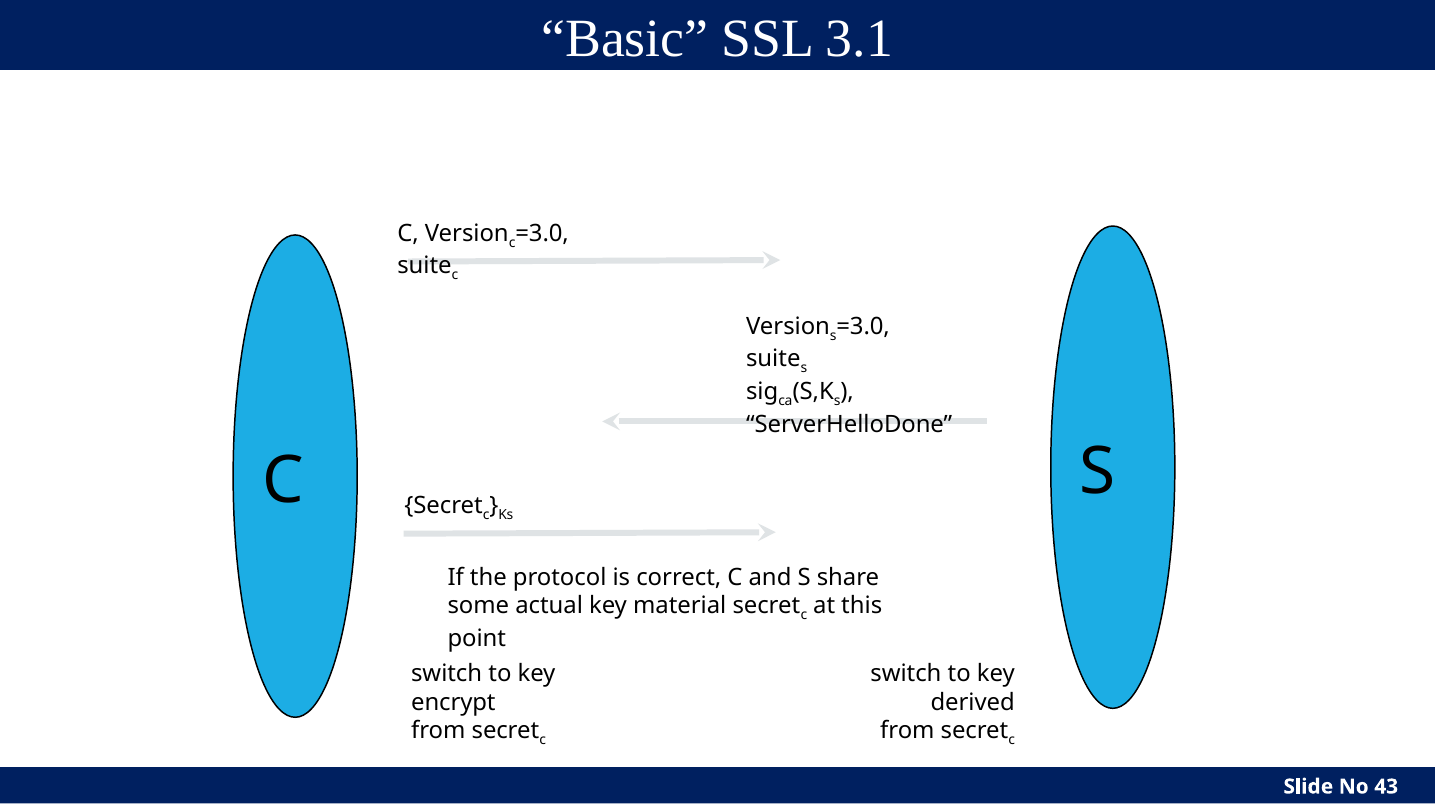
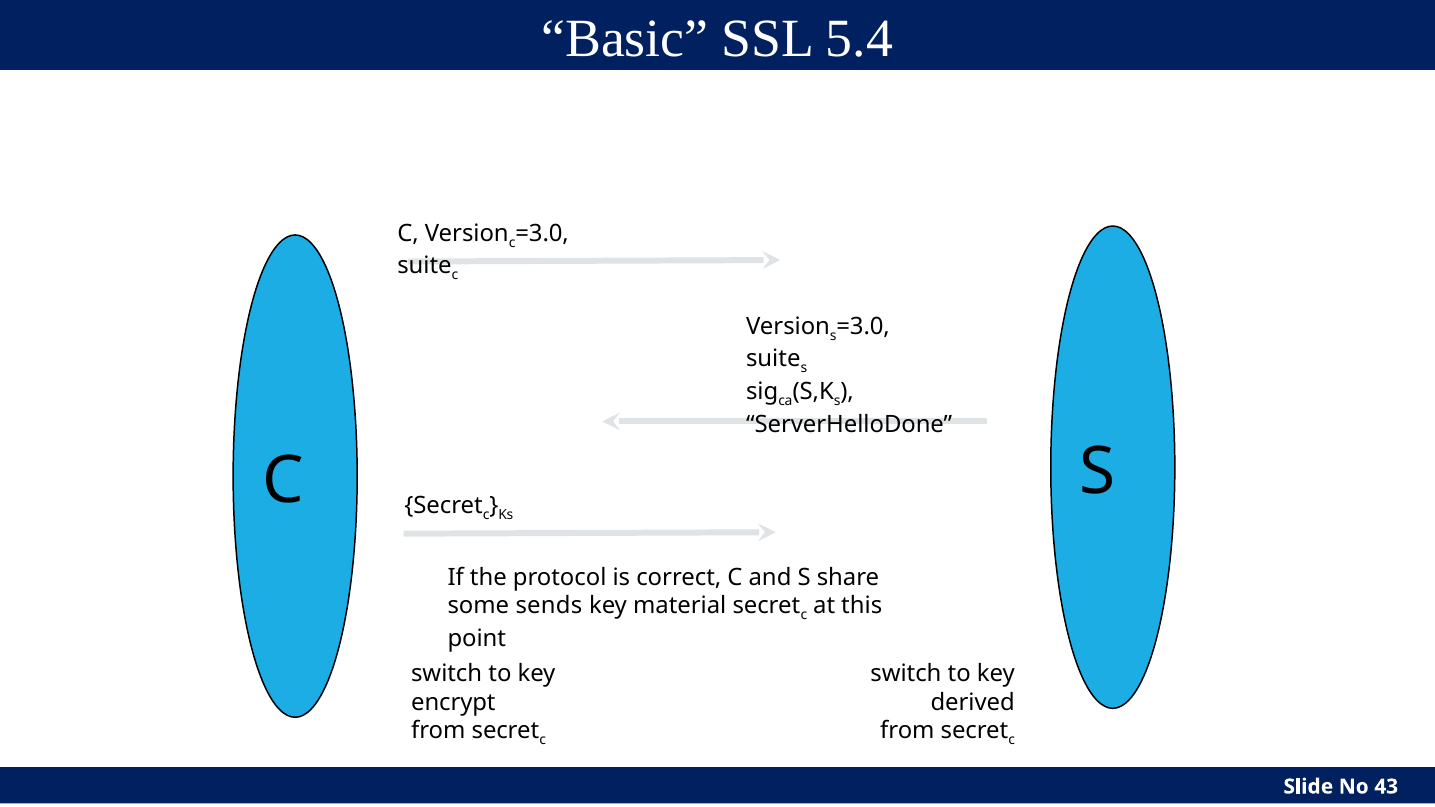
3.1: 3.1 -> 5.4 (860, 39)
actual: actual -> sends (549, 606)
